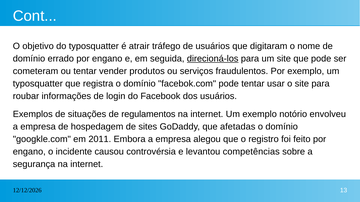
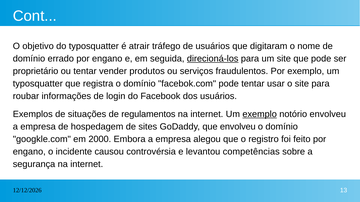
cometeram: cometeram -> proprietário (36, 71)
exemplo underline: none -> present (260, 114)
que afetadas: afetadas -> envolveu (238, 127)
2011: 2011 -> 2000 (100, 140)
